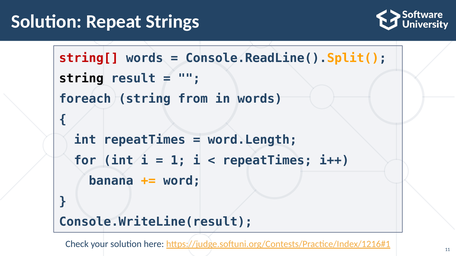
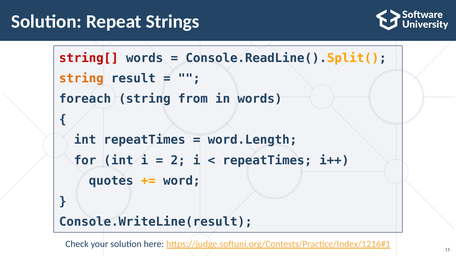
string colour: black -> orange (81, 79)
1: 1 -> 2 (178, 161)
banana: banana -> quotes (111, 181)
